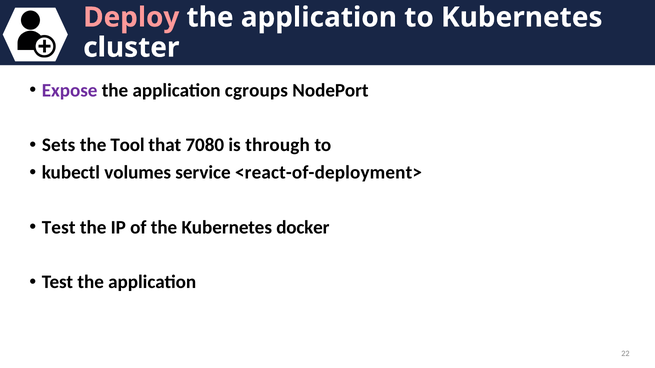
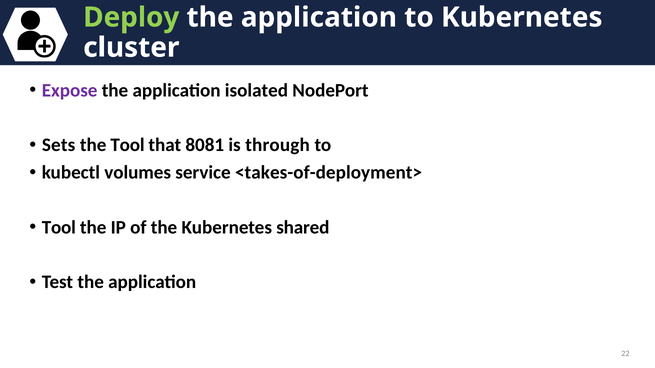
Deploy colour: pink -> light green (131, 17)
cgroups: cgroups -> isolated (256, 90)
7080: 7080 -> 8081 (205, 145)
<react-of-deployment>: <react-of-deployment> -> <takes-of-deployment> (329, 173)
Test: Test -> Tool (59, 227)
docker: docker -> shared (303, 227)
